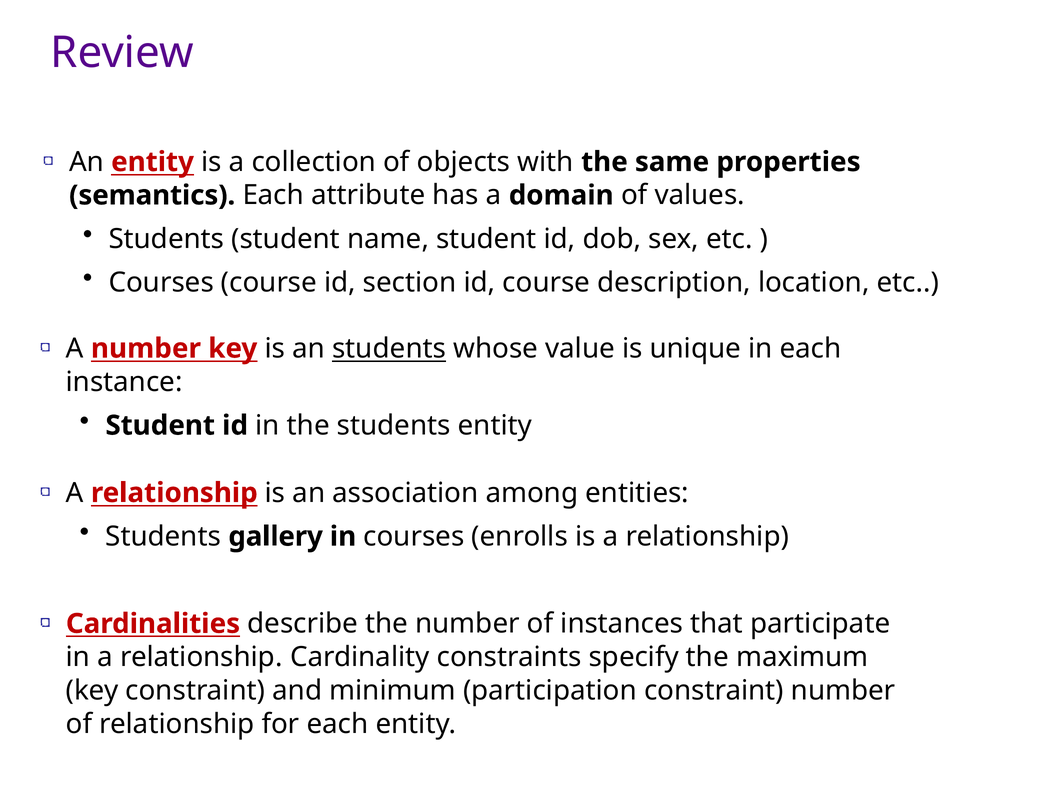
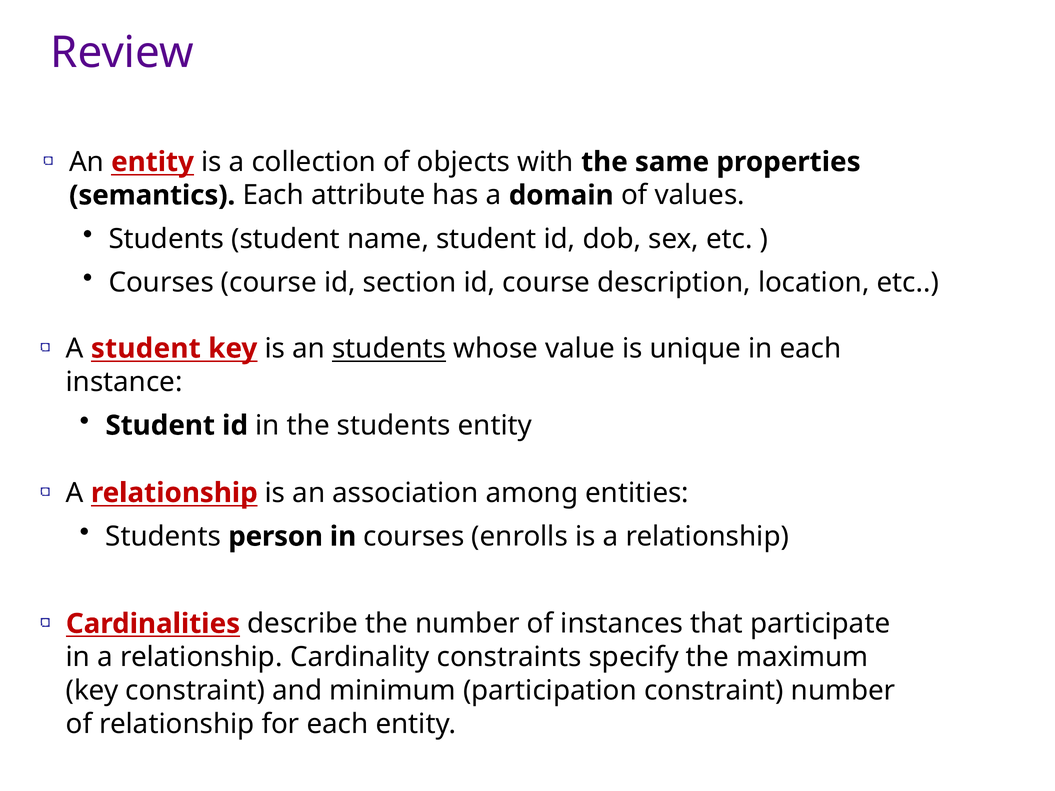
A number: number -> student (146, 349)
gallery: gallery -> person (276, 537)
